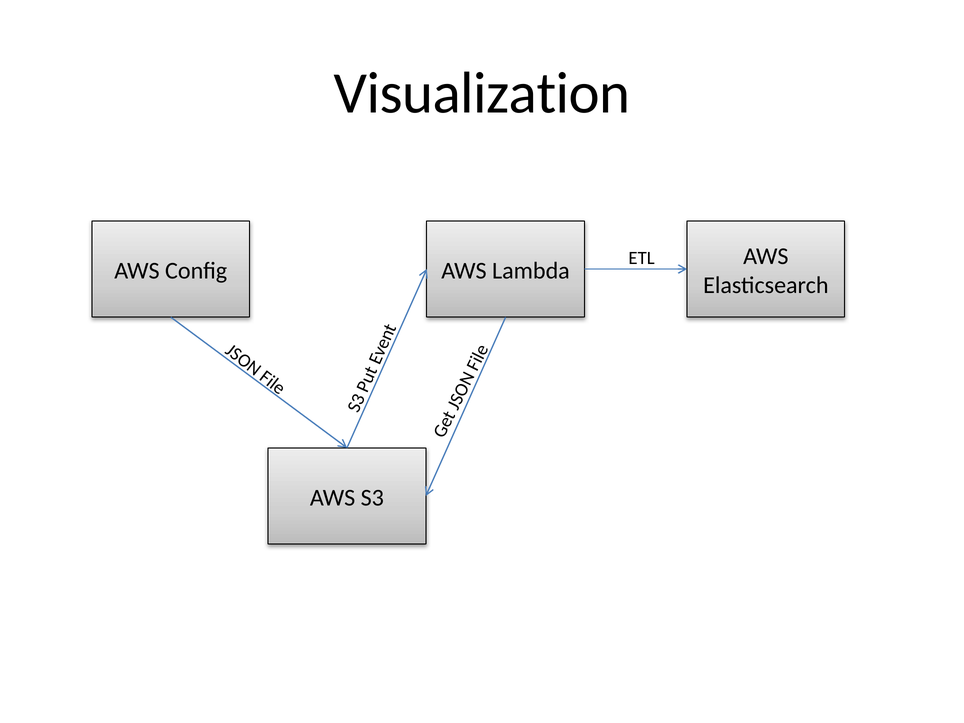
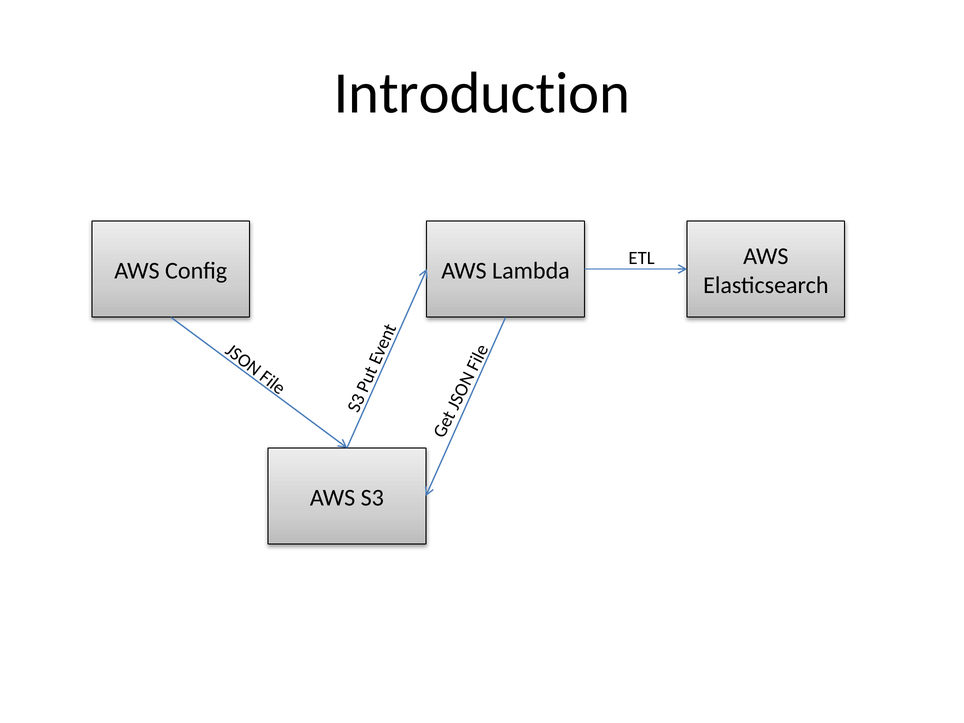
Visualization: Visualization -> Introduction (482, 93)
